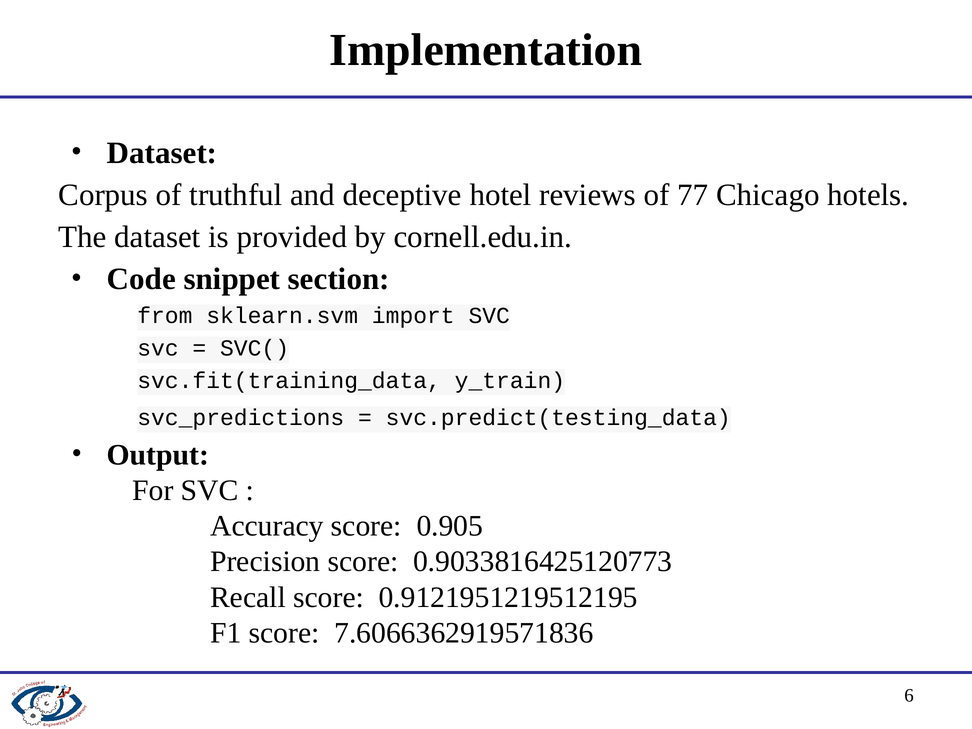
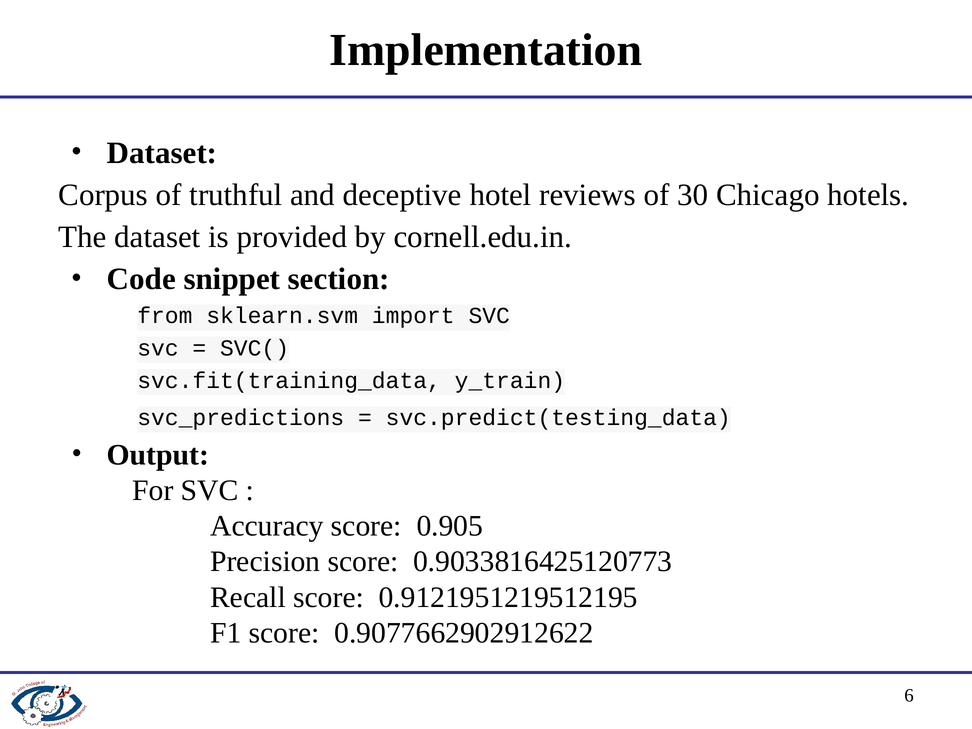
77: 77 -> 30 (693, 195)
7.6066362919571836: 7.6066362919571836 -> 0.9077662902912622 (464, 633)
